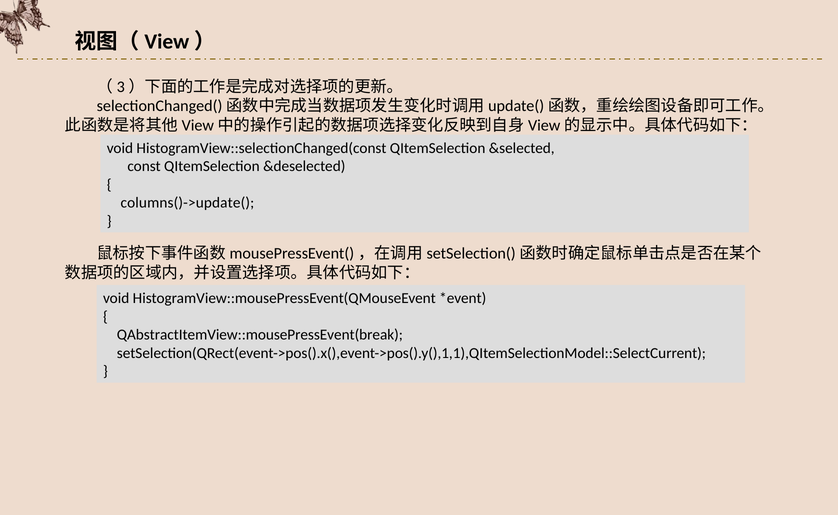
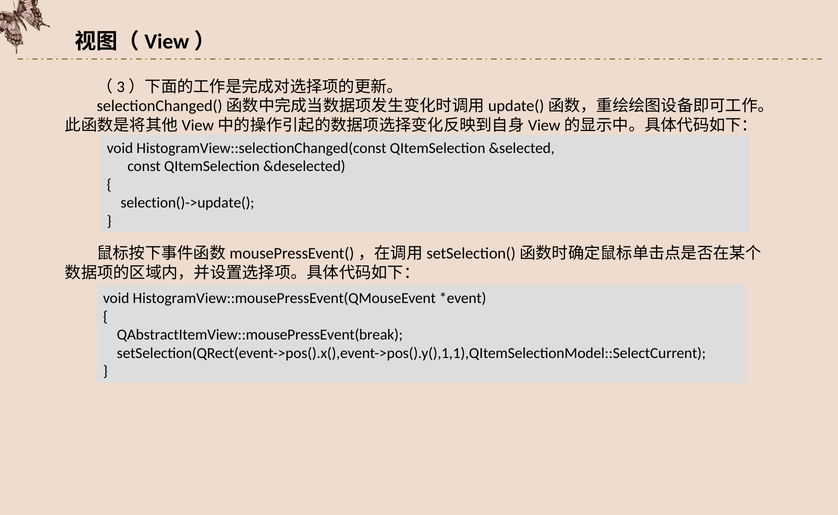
columns()->update(: columns()->update( -> selection()->update( (188, 203)
